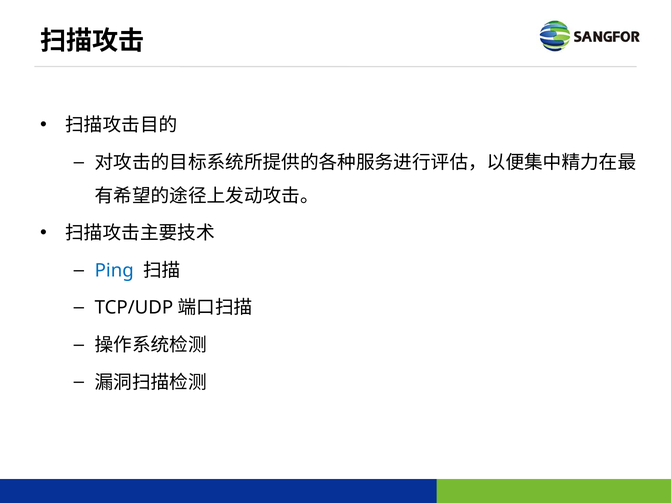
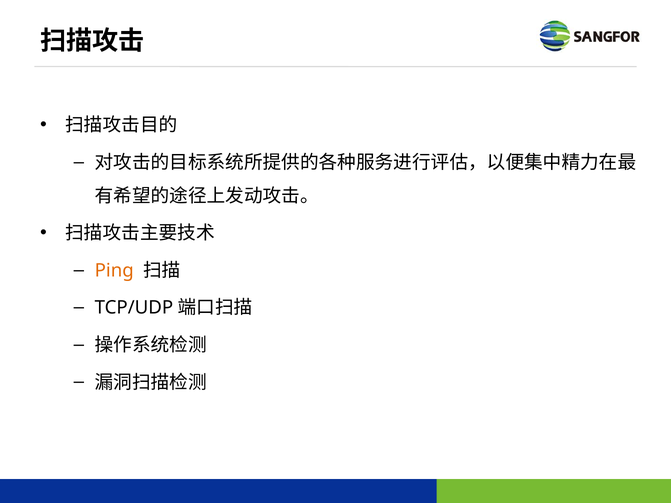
Ping colour: blue -> orange (114, 271)
